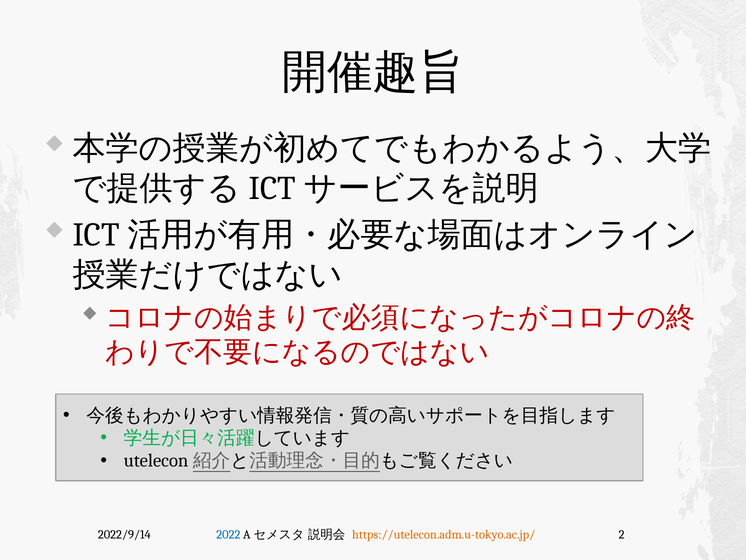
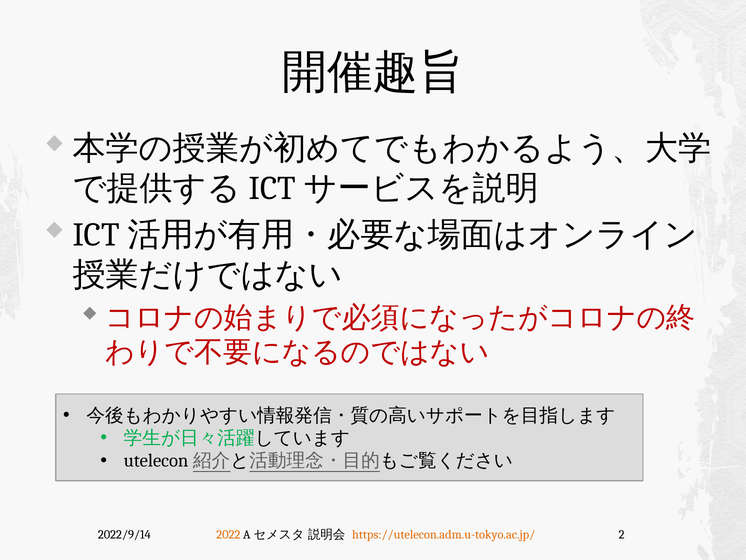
2022 colour: blue -> orange (228, 534)
